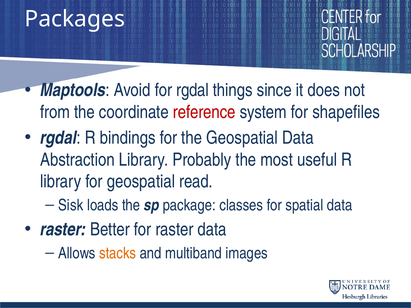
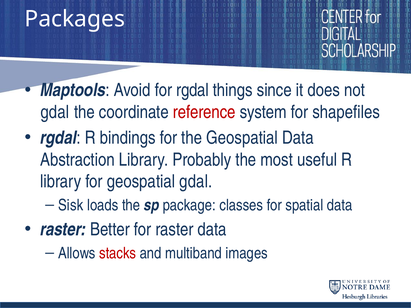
from: from -> gdal (55, 112)
geospatial read: read -> gdal (196, 182)
stacks colour: orange -> red (118, 253)
